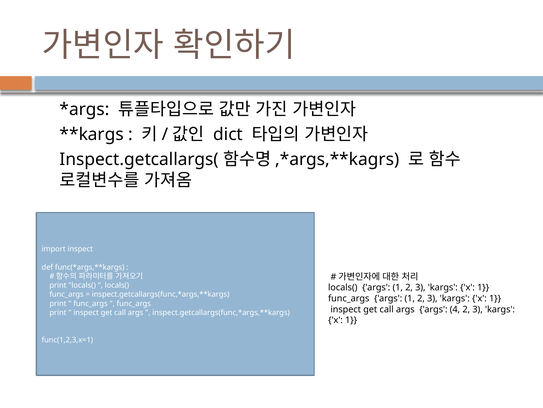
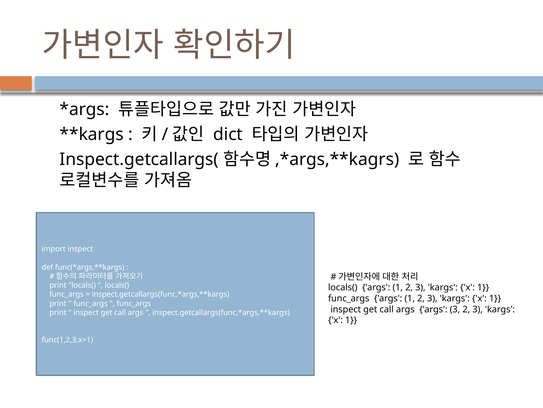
args 4: 4 -> 3 (455, 309)
